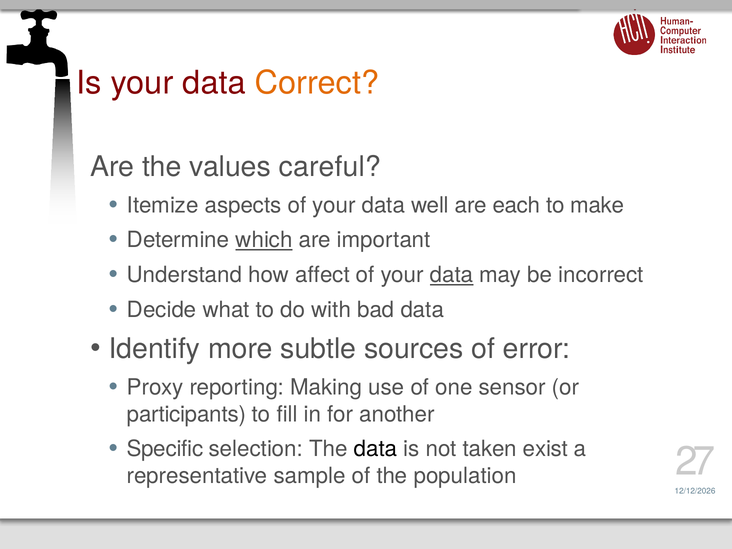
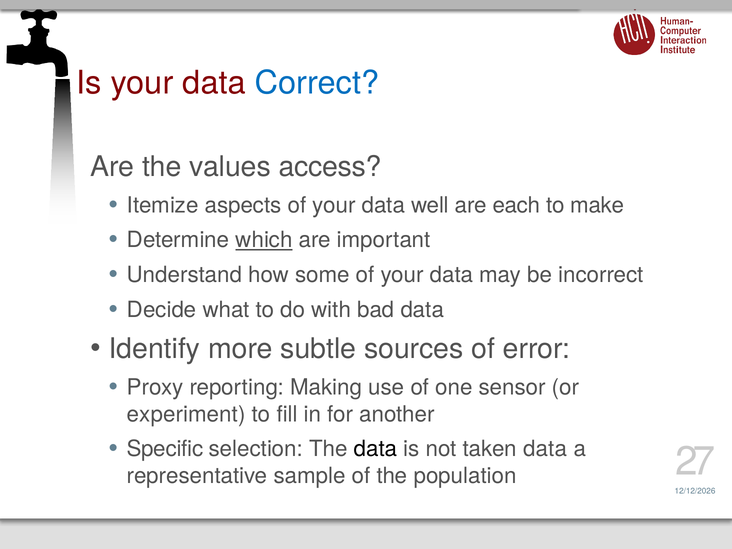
Correct colour: orange -> blue (317, 83)
careful: careful -> access (330, 167)
affect: affect -> some (323, 275)
data underline: present -> none (452, 275)
participants: participants -> experiment (186, 414)
taken exist: exist -> data (545, 449)
